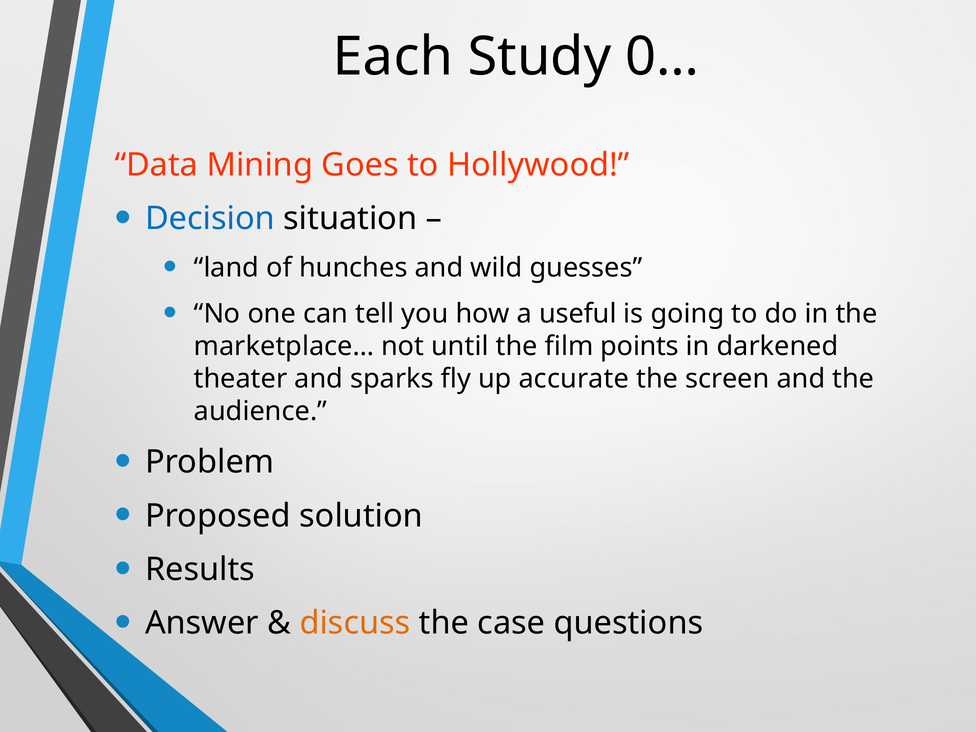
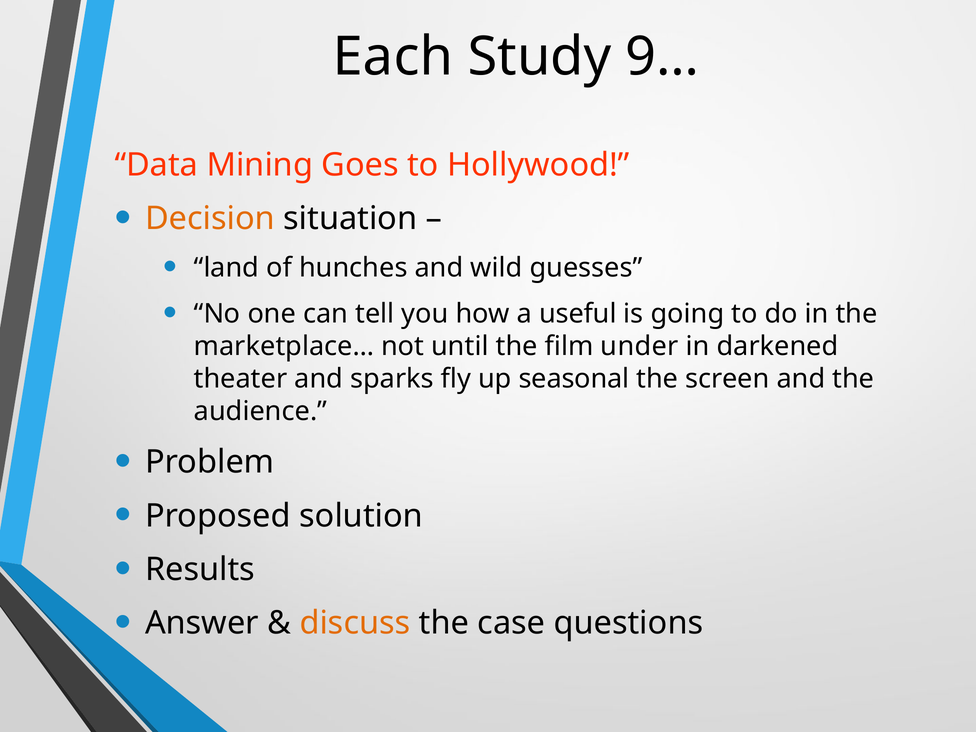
0…: 0… -> 9… (662, 57)
Decision colour: blue -> orange (210, 219)
points: points -> under (639, 346)
accurate: accurate -> seasonal (574, 379)
